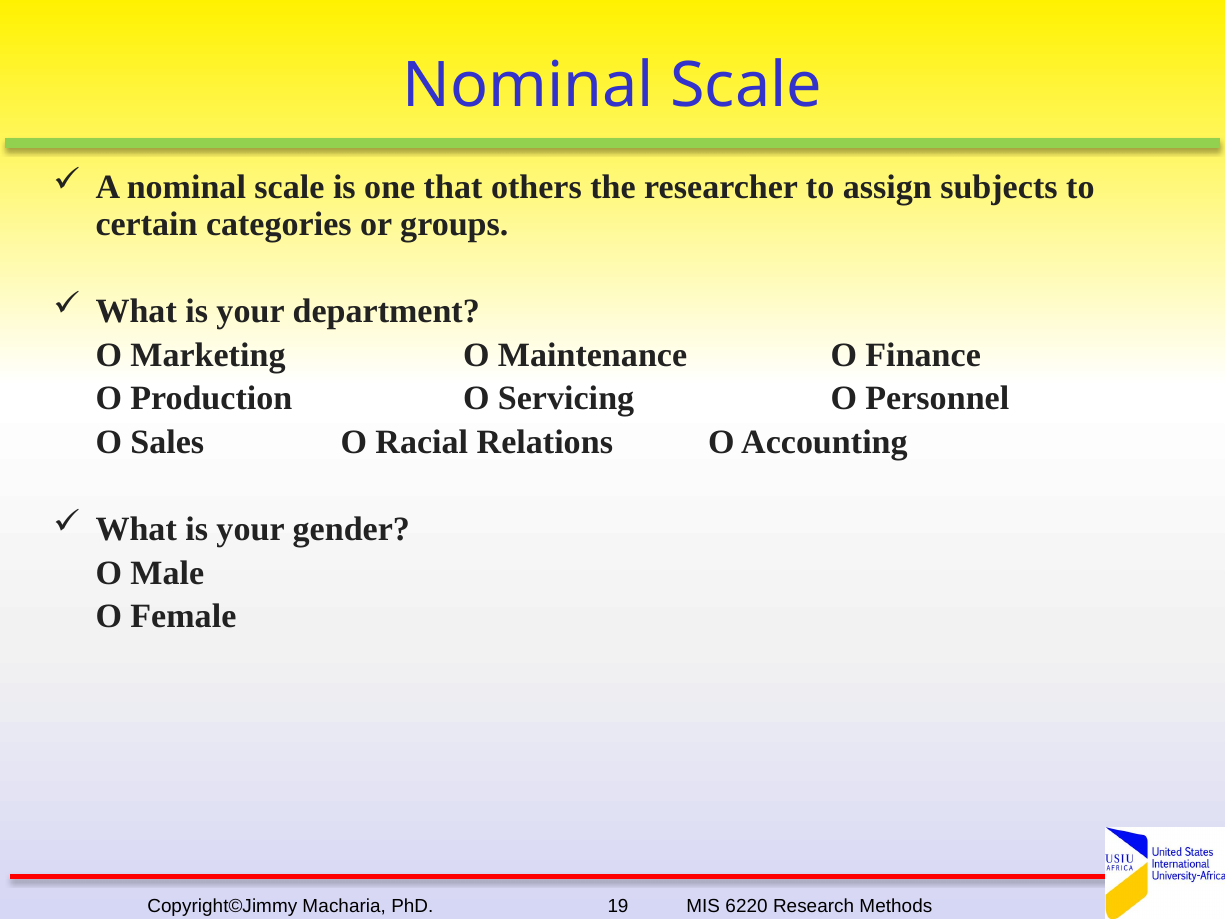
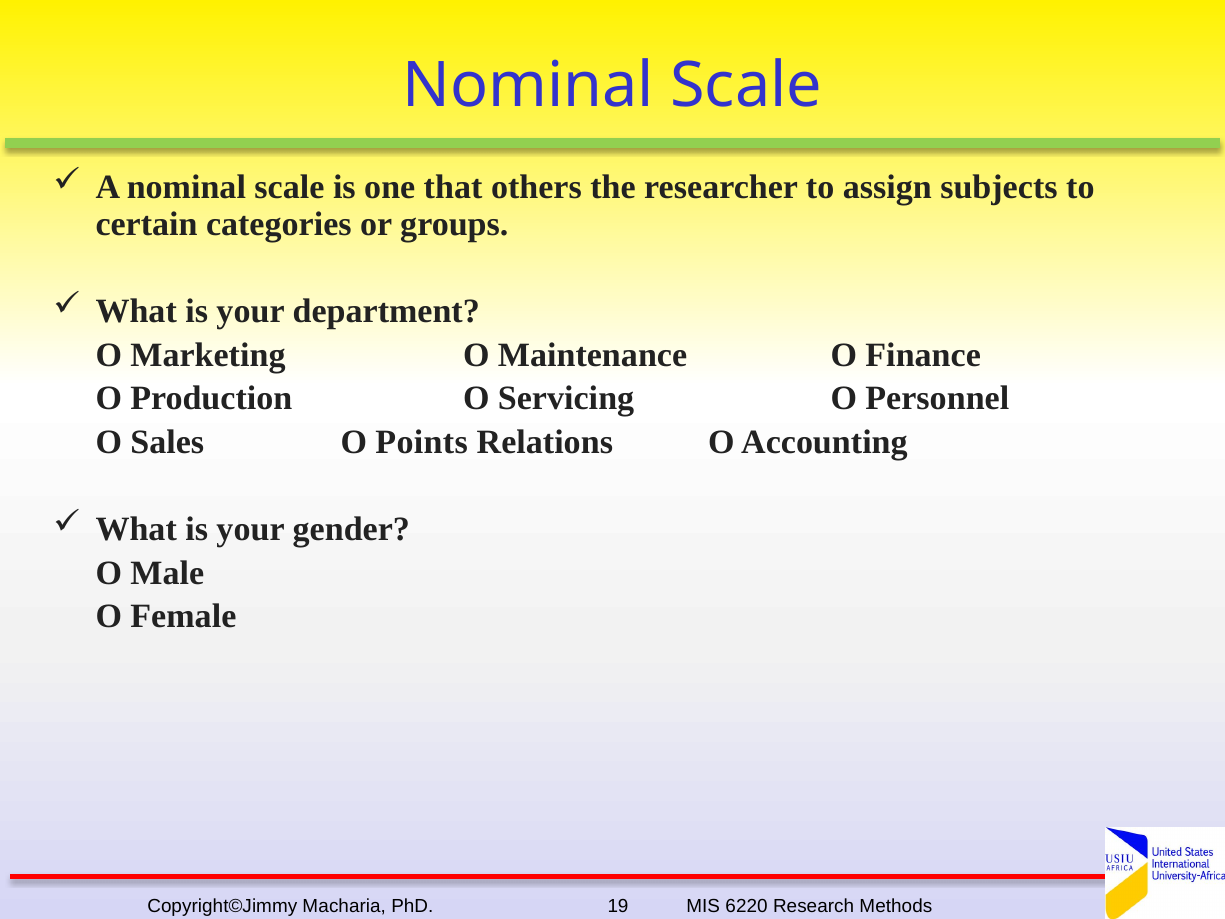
Racial: Racial -> Points (422, 442)
